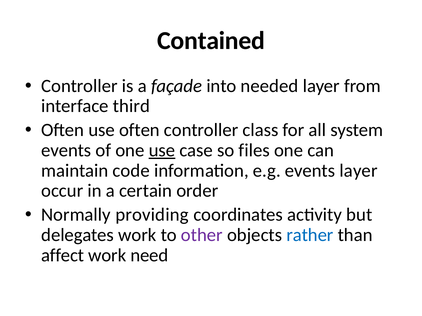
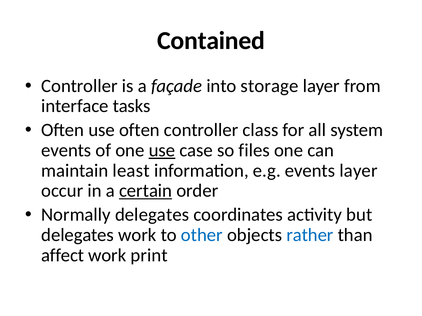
needed: needed -> storage (269, 86)
third: third -> tasks (132, 106)
code: code -> least (131, 171)
certain underline: none -> present (146, 191)
Normally providing: providing -> delegates (152, 215)
other colour: purple -> blue (202, 235)
need: need -> print (149, 256)
